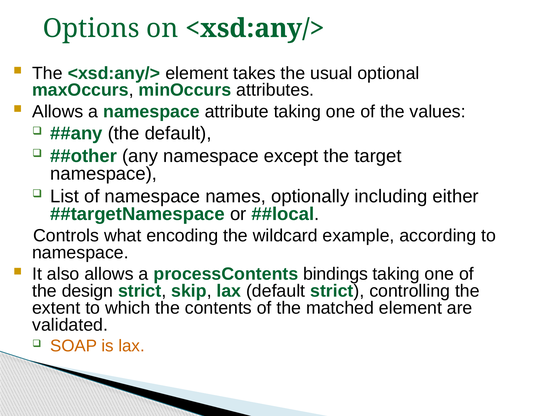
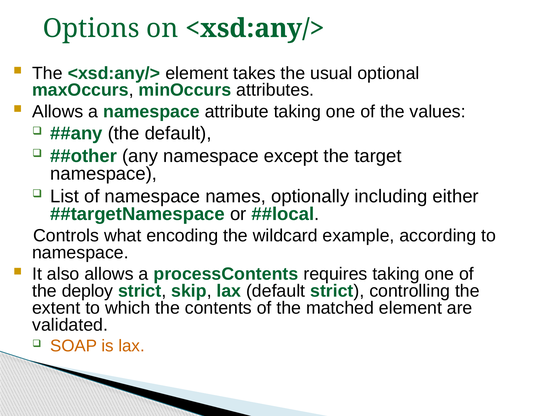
bindings: bindings -> requires (335, 274)
design: design -> deploy (87, 291)
